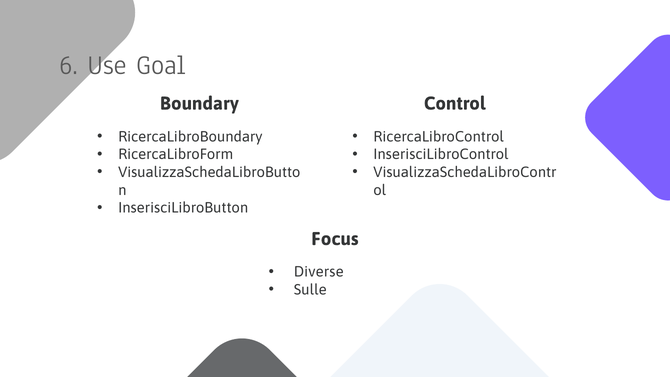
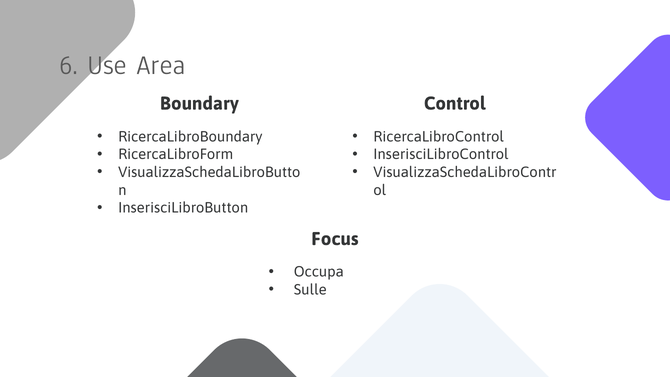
Goal: Goal -> Area (161, 65)
Diverse: Diverse -> Occupa (319, 272)
